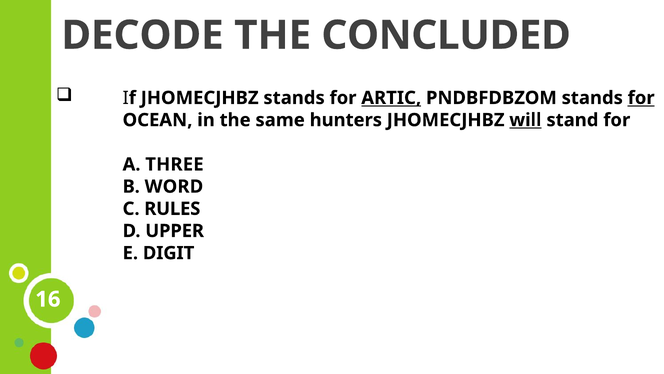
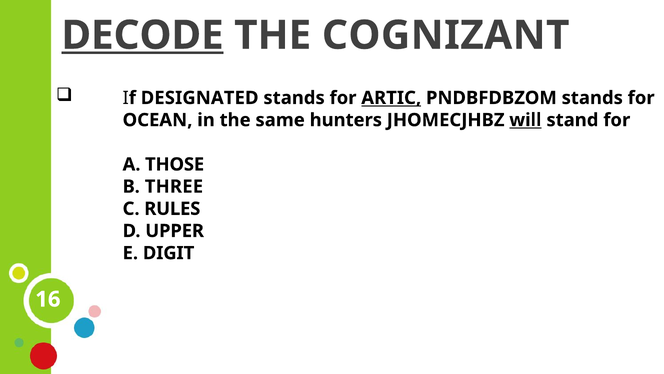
DECODE underline: none -> present (143, 35)
CONCLUDED: CONCLUDED -> COGNIZANT (446, 35)
JHOMECJHBZ: JHOMECJHBZ -> DESIGNATED (200, 98)
for underline: present -> none (641, 98)
THREE: THREE -> THOSE (175, 164)
WORD: WORD -> THREE (174, 186)
